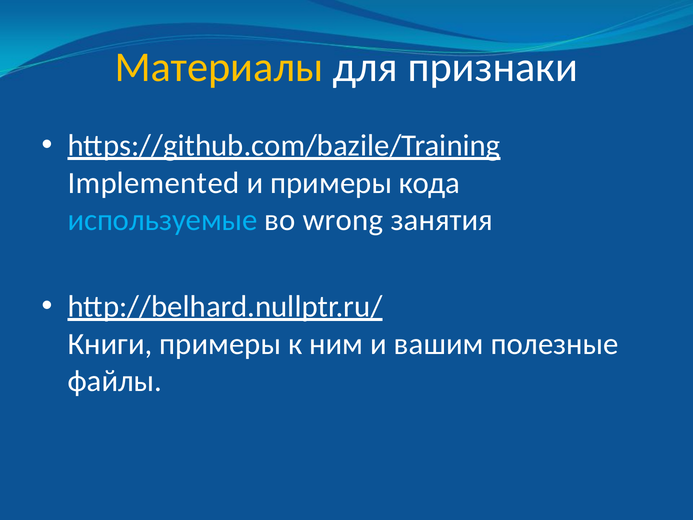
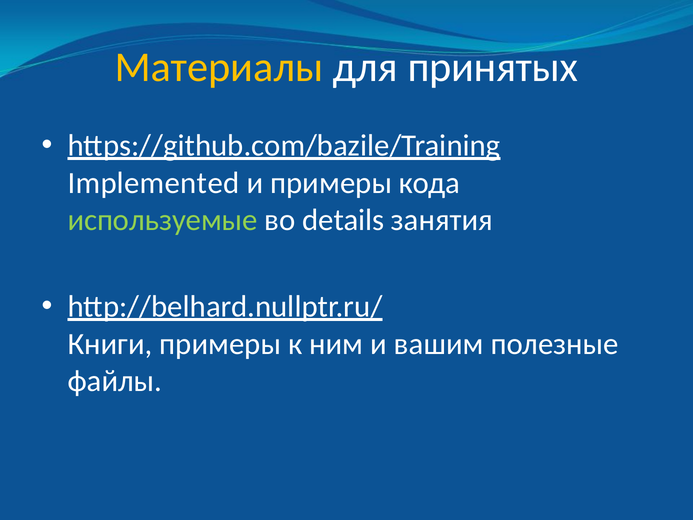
признаки: признаки -> принятых (493, 67)
используемые colour: light blue -> light green (163, 220)
wrong: wrong -> details (343, 220)
